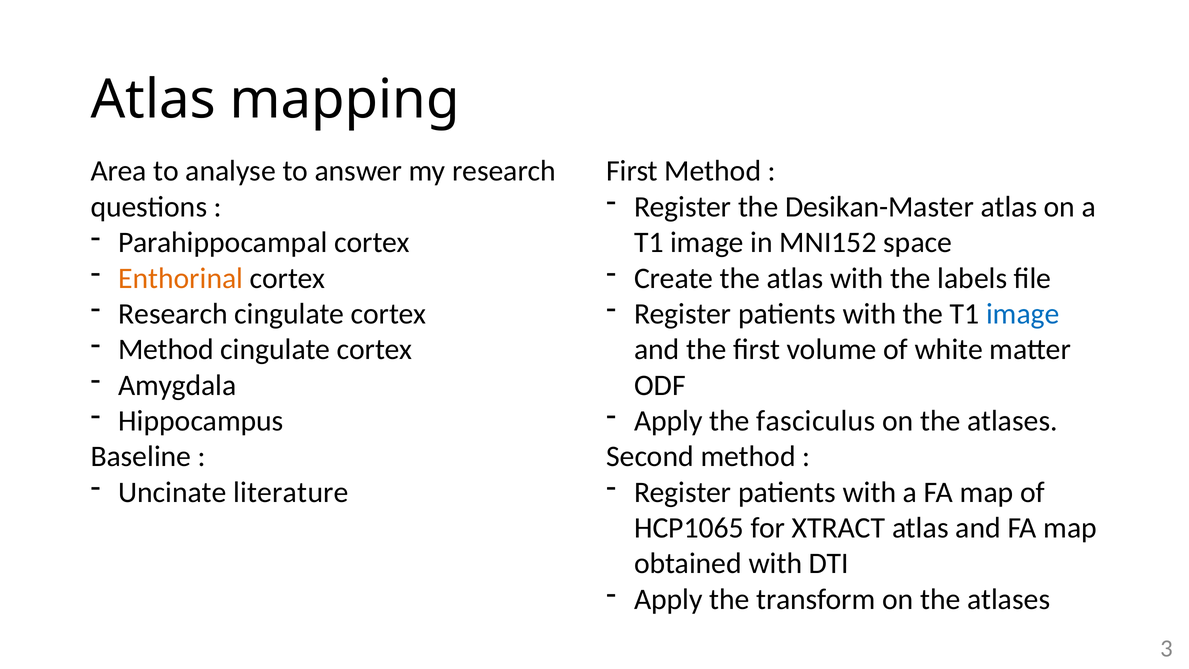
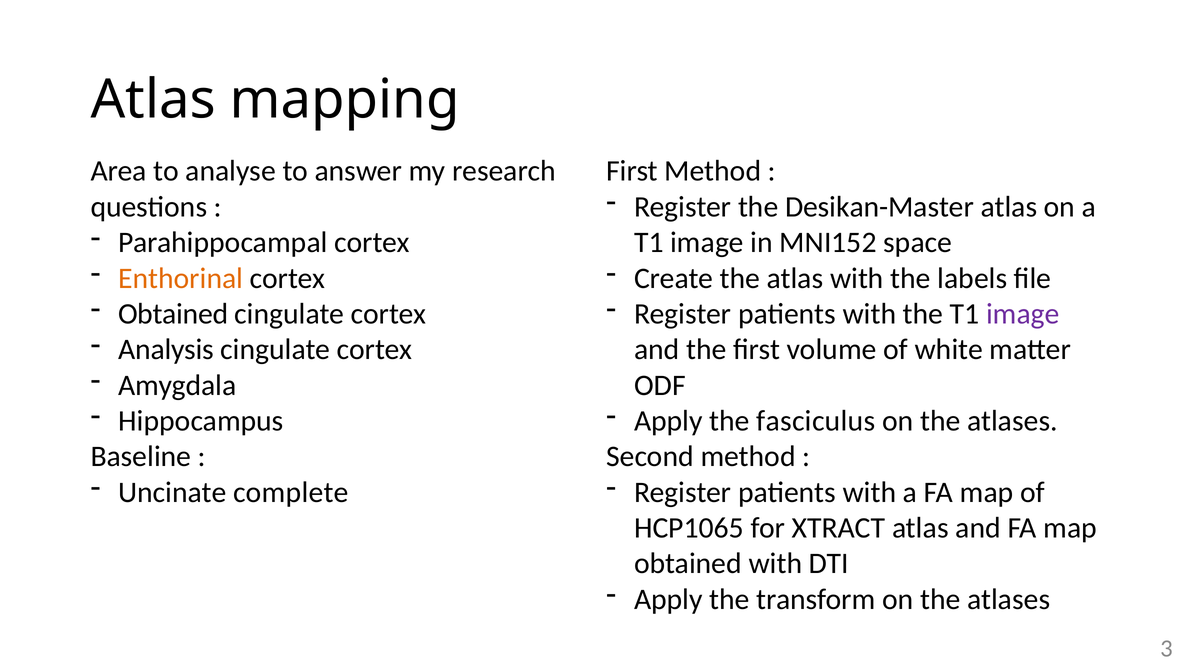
Research: Research -> Obtained (173, 314)
image colour: blue -> purple (1023, 314)
Method: Method -> Analysis (166, 349)
literature: literature -> complete (291, 492)
